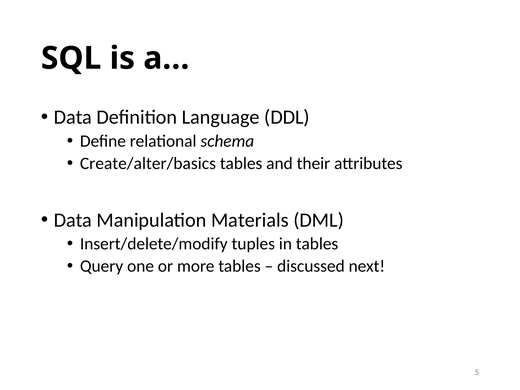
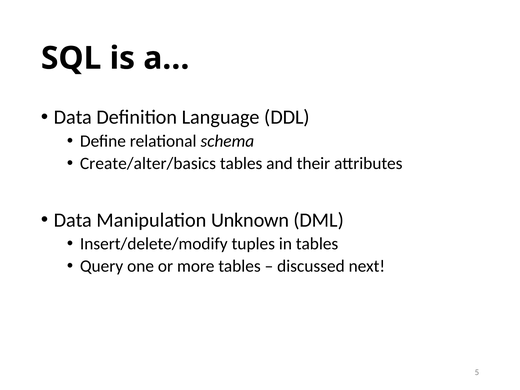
Materials: Materials -> Unknown (250, 220)
